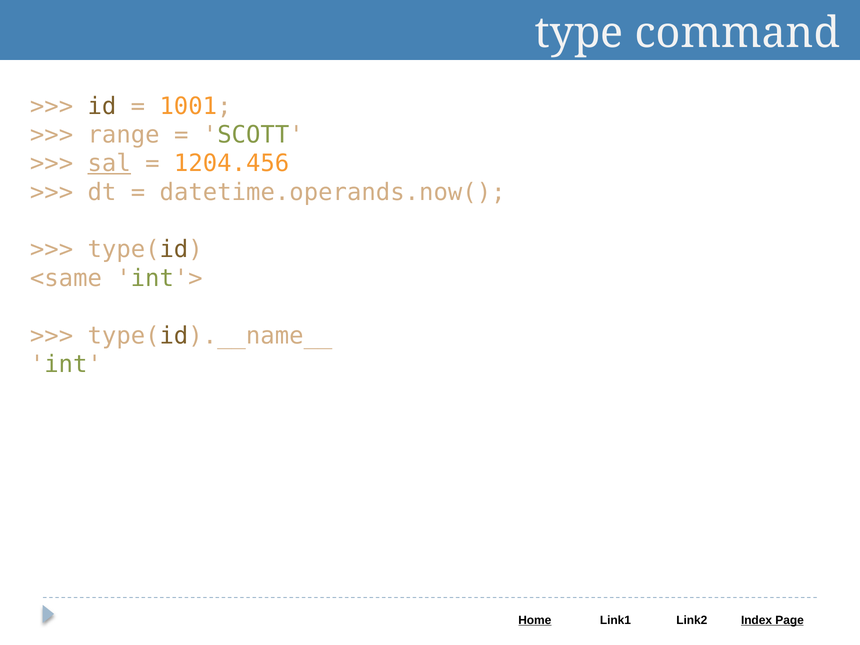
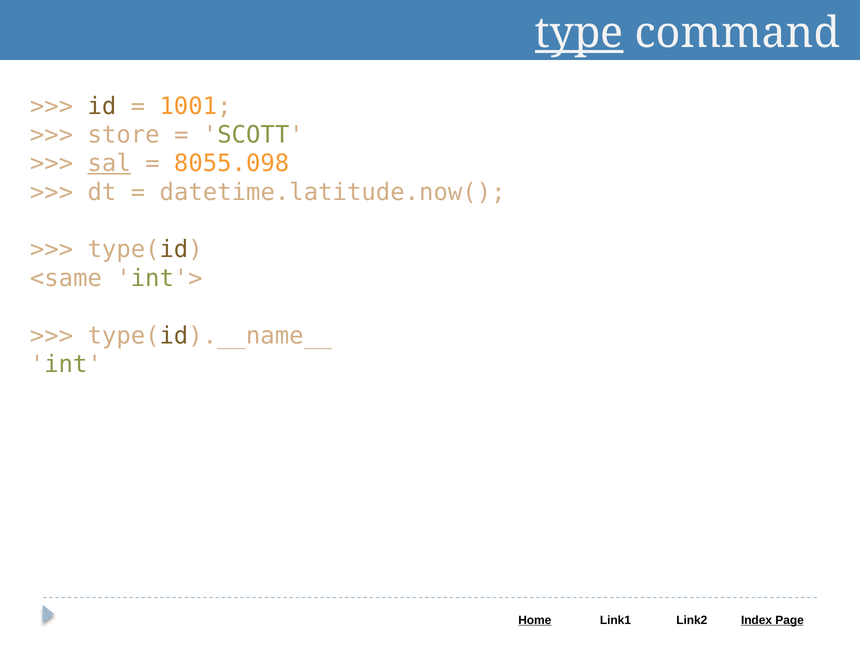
type underline: none -> present (579, 33)
range: range -> store (124, 135)
1204.456: 1204.456 -> 8055.098 (232, 164)
datetime.operands.now(: datetime.operands.now( -> datetime.latitude.now( (333, 192)
